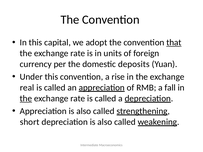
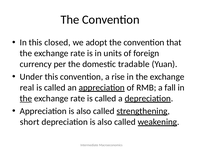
capital: capital -> closed (57, 43)
that underline: present -> none (174, 43)
deposits: deposits -> tradable (134, 64)
